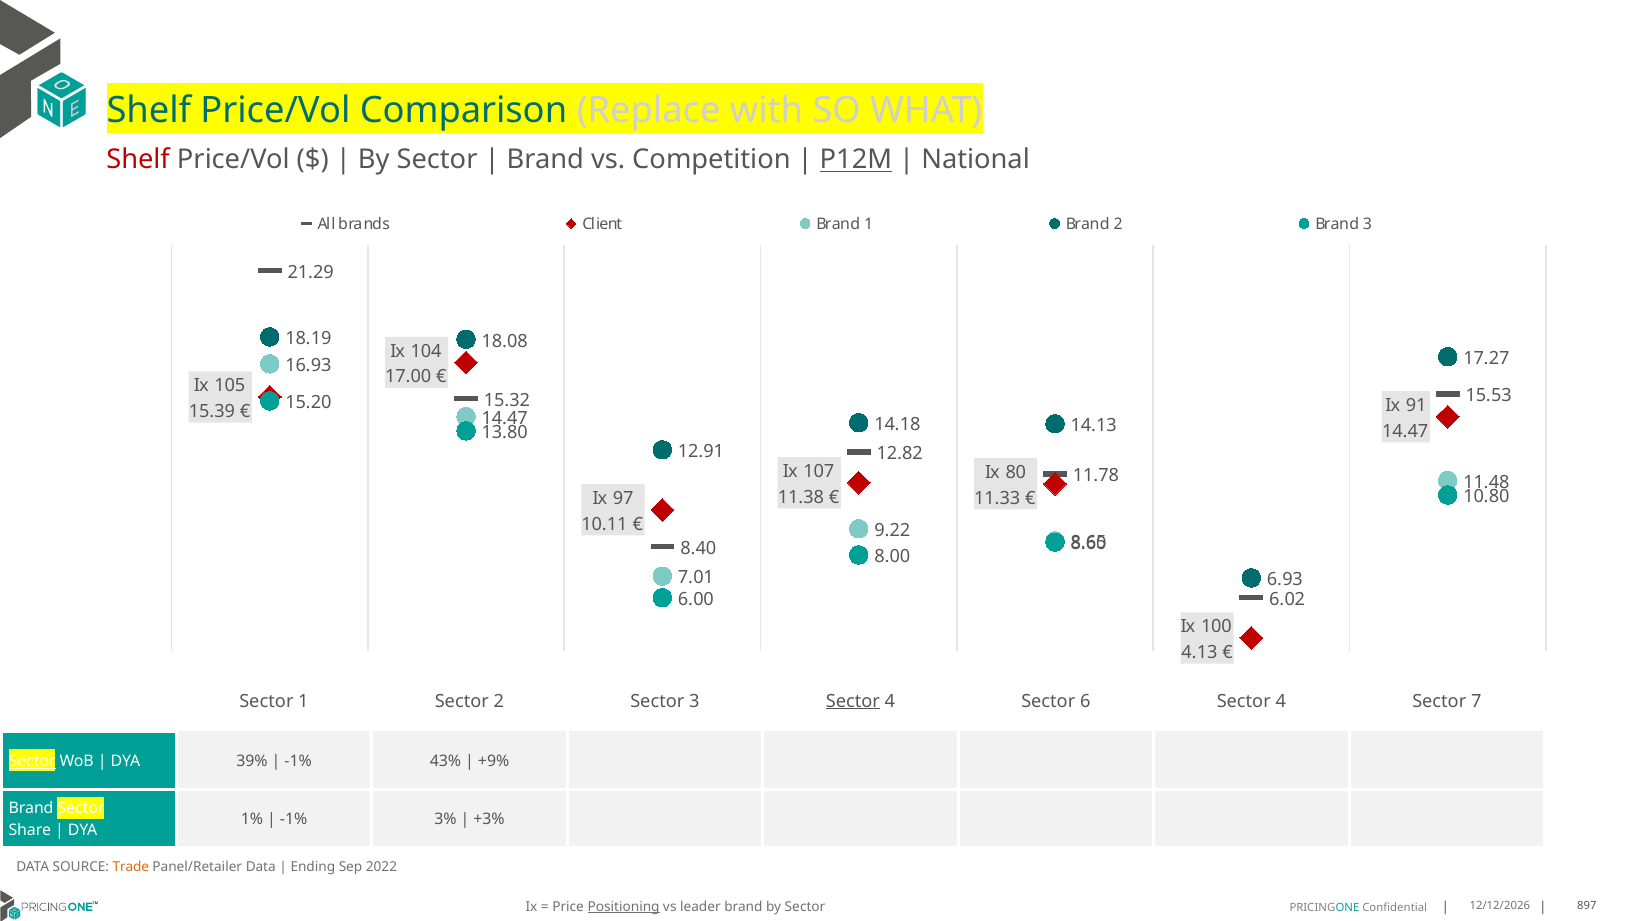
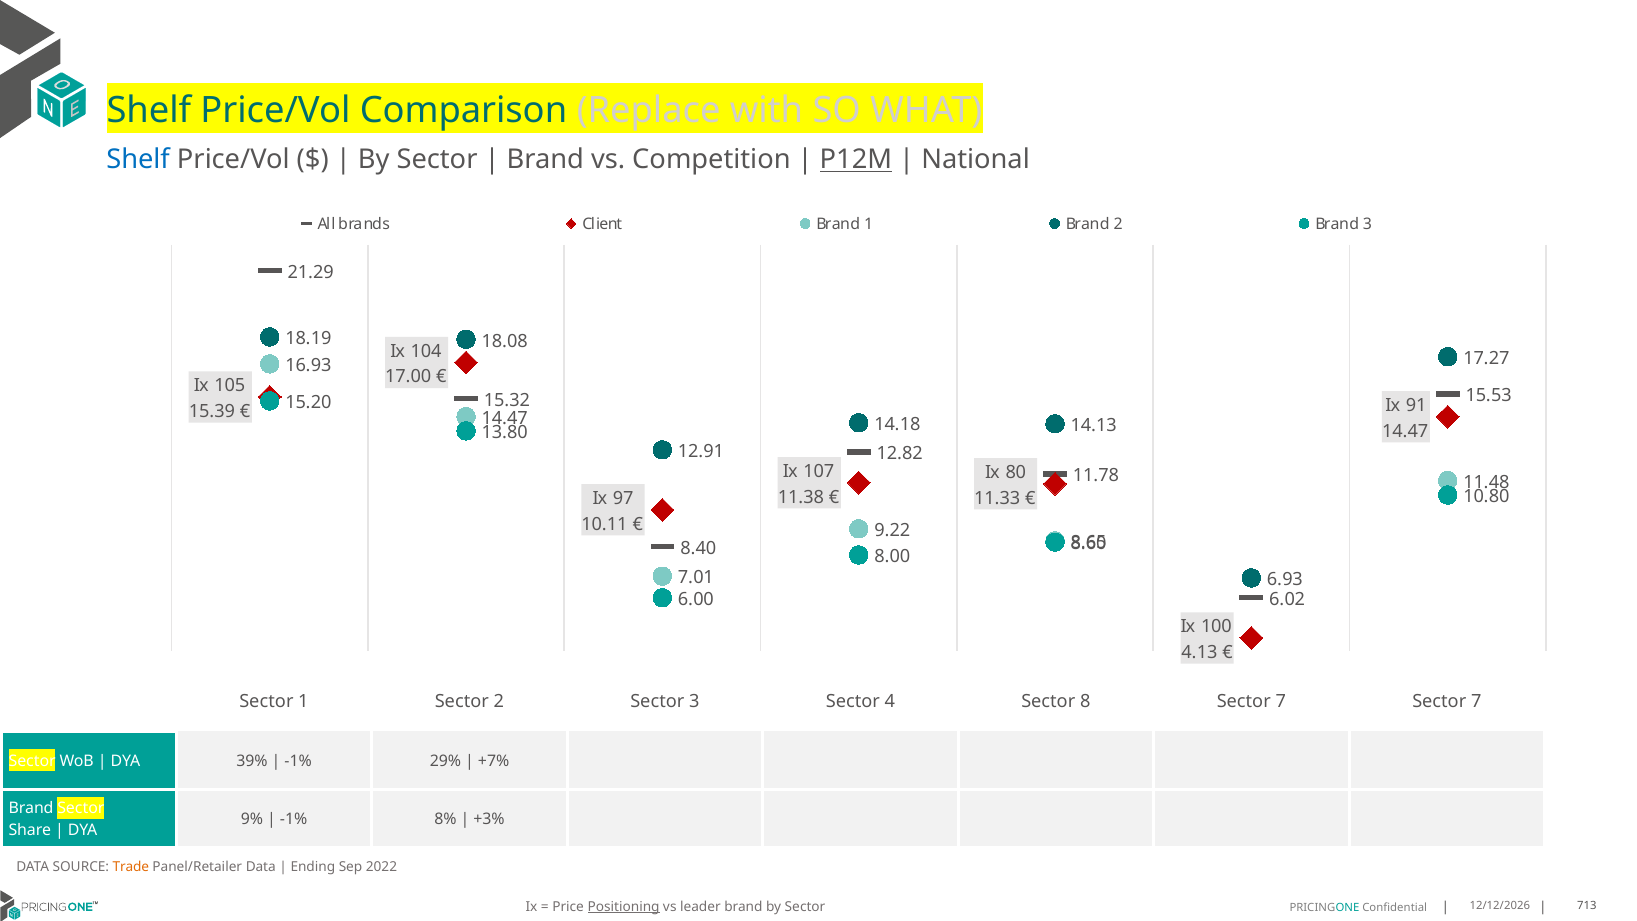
Shelf colour: red -> blue (138, 160)
Sector underline: present -> none (853, 701)
6: 6 -> 8 (1085, 701)
4: 4 -> 7 (1281, 701)
Sector underline: present -> none (32, 761)
43%: 43% -> 29% (446, 761)
+9%: +9% -> +7% (494, 761)
1%: 1% -> 9% (252, 819)
3%: 3% -> 8% (446, 819)
897: 897 -> 713 (1587, 905)
